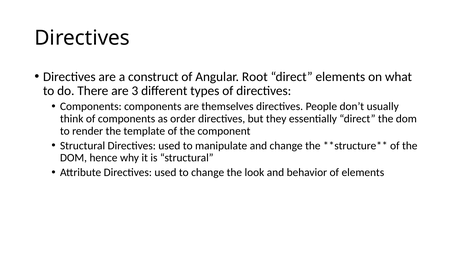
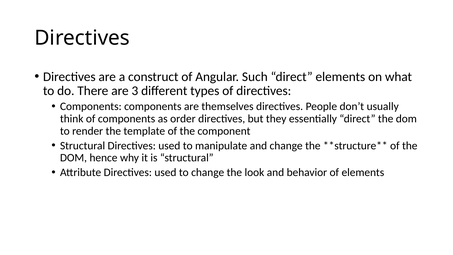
Root: Root -> Such (255, 77)
